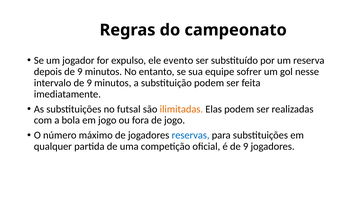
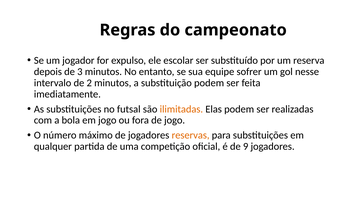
evento: evento -> escolar (178, 60)
depois de 9: 9 -> 3 (80, 72)
intervalo de 9: 9 -> 2 (89, 83)
reservas colour: blue -> orange (191, 135)
